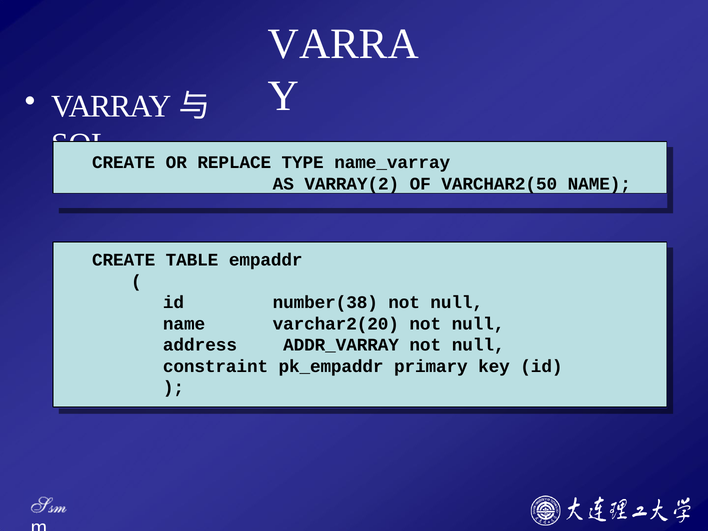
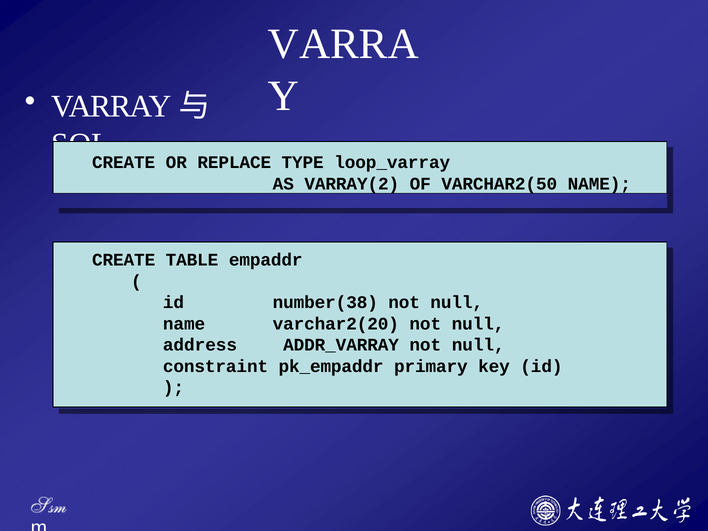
name_varray: name_varray -> loop_varray (392, 163)
